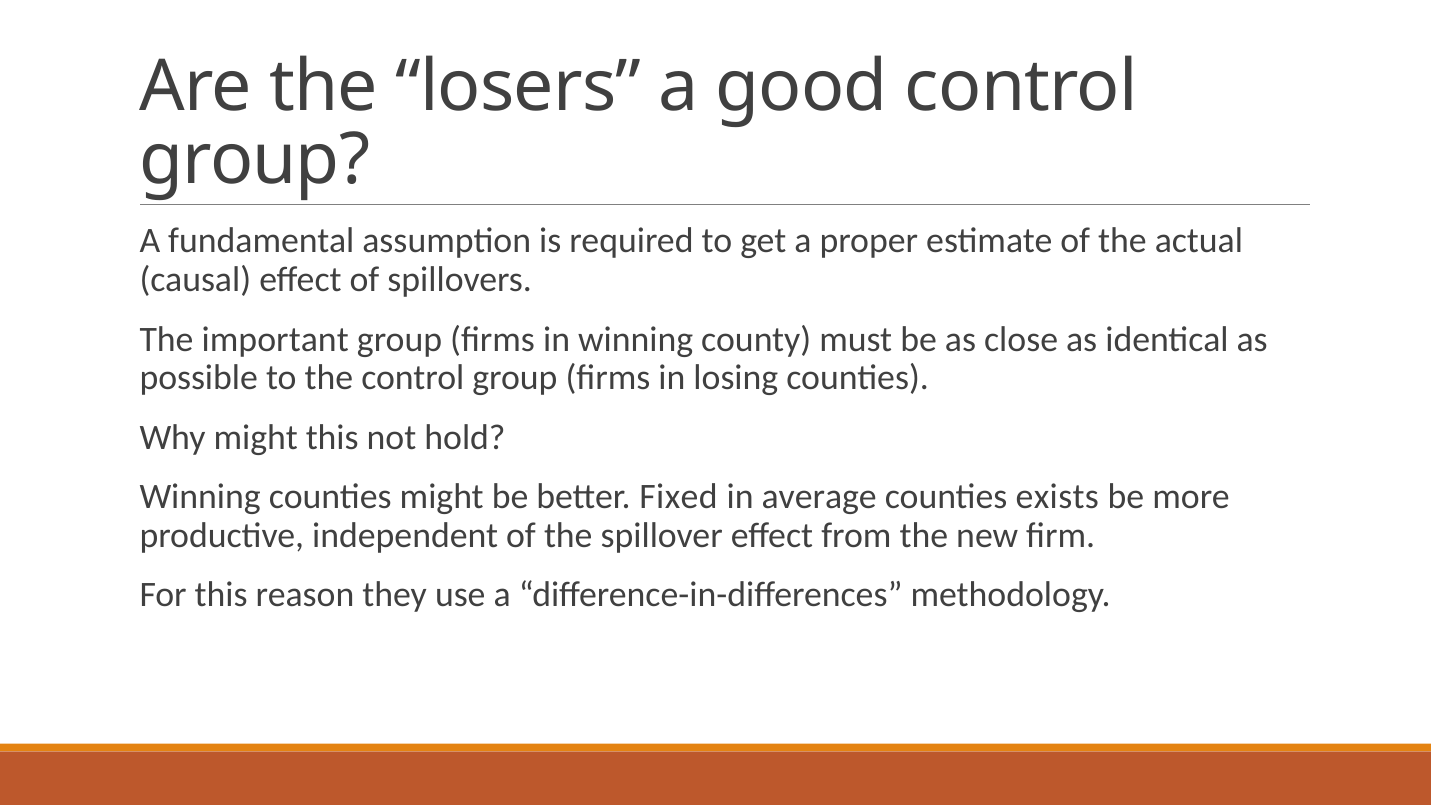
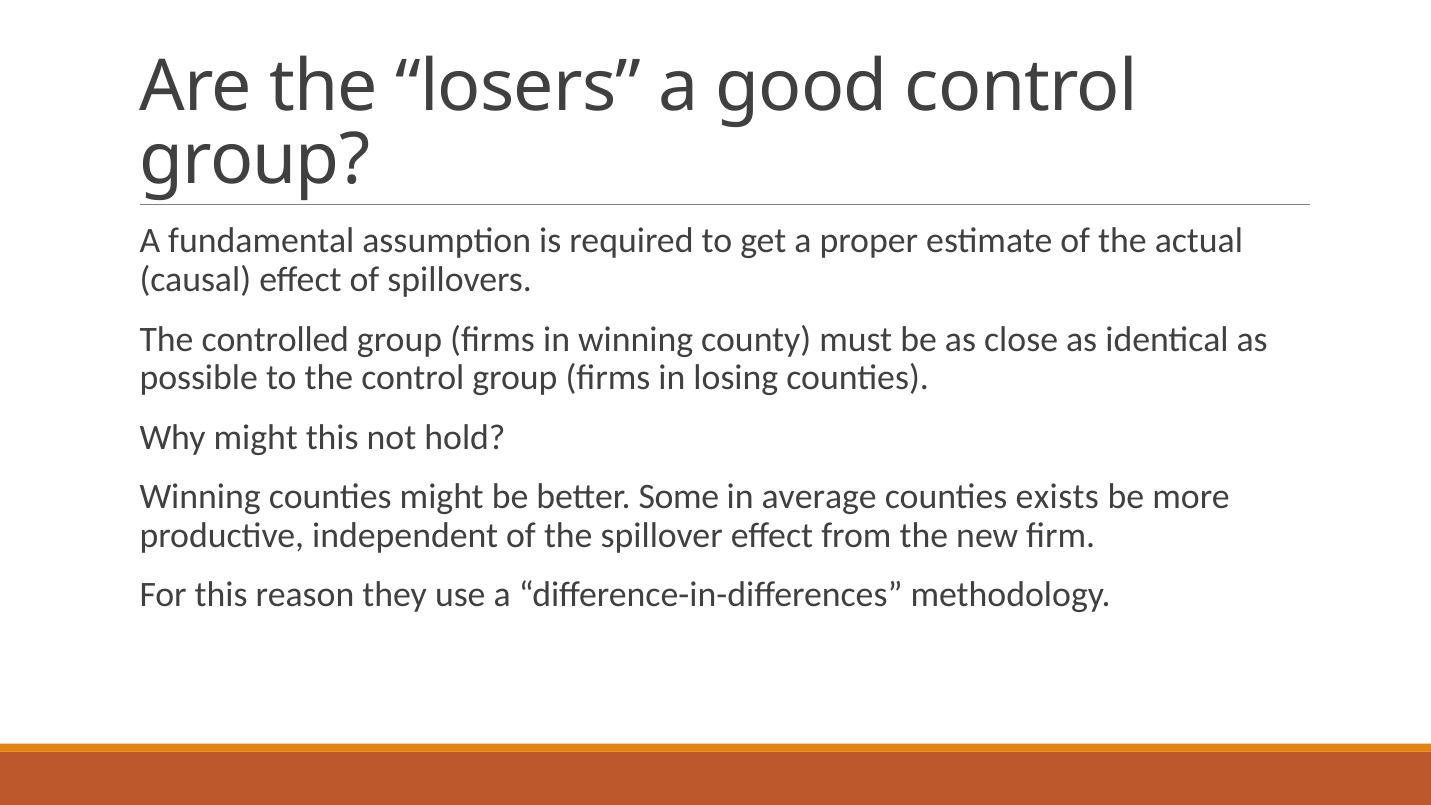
important: important -> controlled (275, 339)
Fixed: Fixed -> Some (679, 497)
